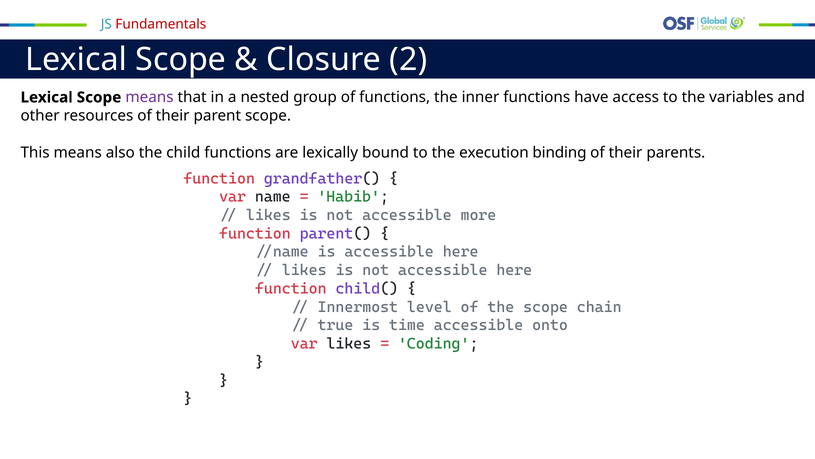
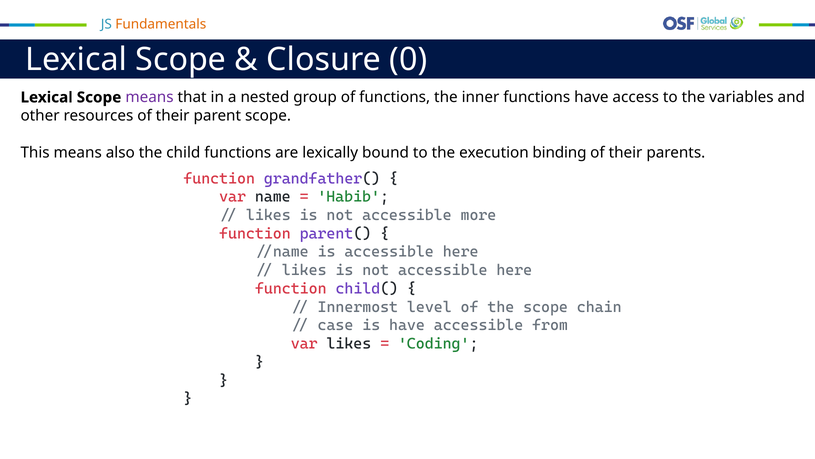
Fundamentals colour: red -> orange (161, 24)
2: 2 -> 0 (408, 60)
true: true -> case (335, 325)
is time: time -> have (407, 325)
onto: onto -> from (550, 325)
